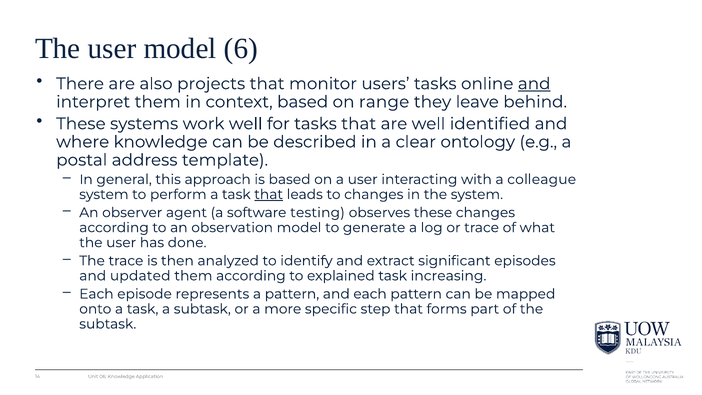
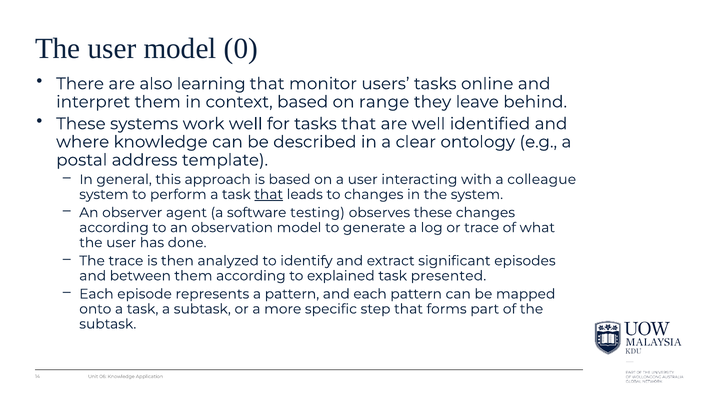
6: 6 -> 0 (241, 49)
projects: projects -> learning (211, 84)
and underline: present -> none (534, 84)
updated: updated -> between (140, 276)
increasing: increasing -> presented (448, 276)
